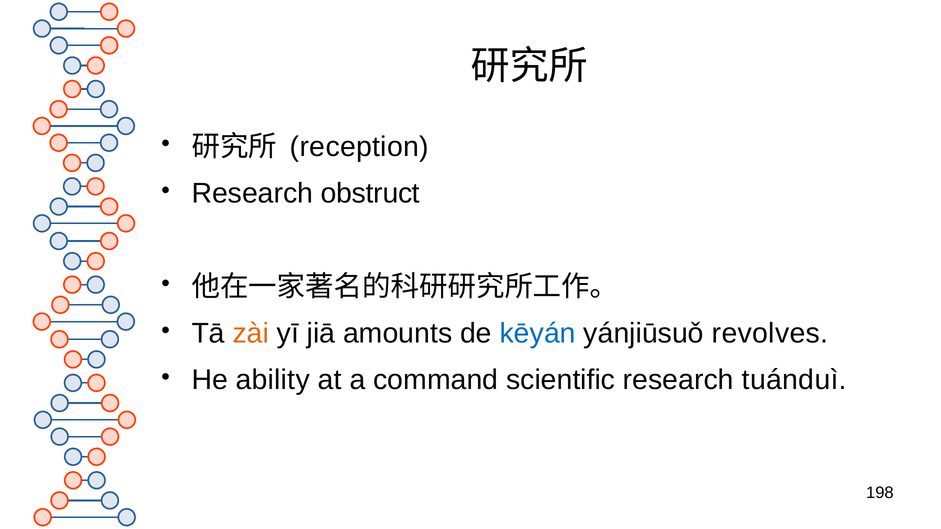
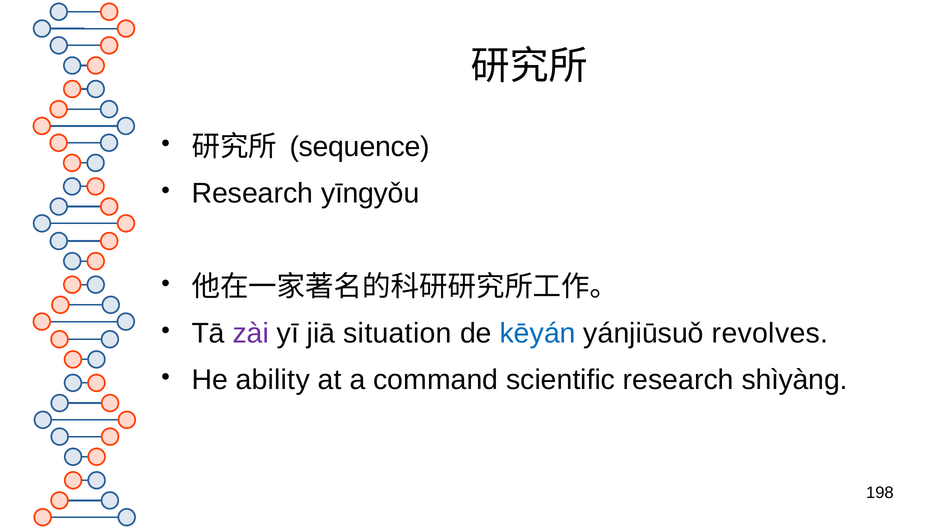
reception: reception -> sequence (360, 147)
obstruct: obstruct -> yīngyǒu (370, 193)
zài colour: orange -> purple (251, 334)
amounts: amounts -> situation (398, 334)
tuánduì: tuánduì -> shìyàng (795, 380)
